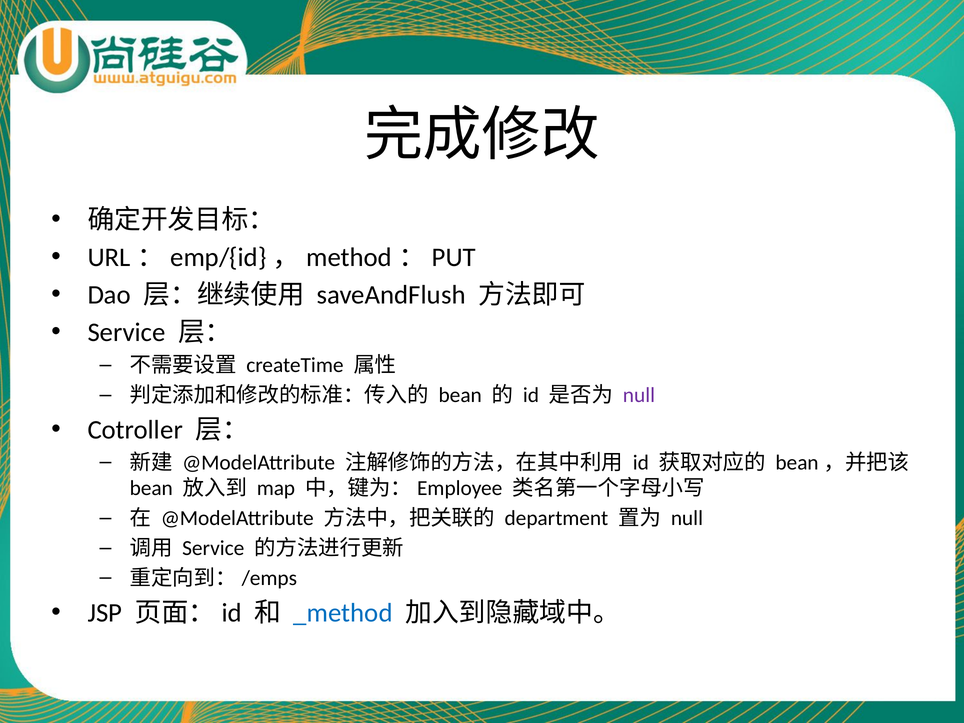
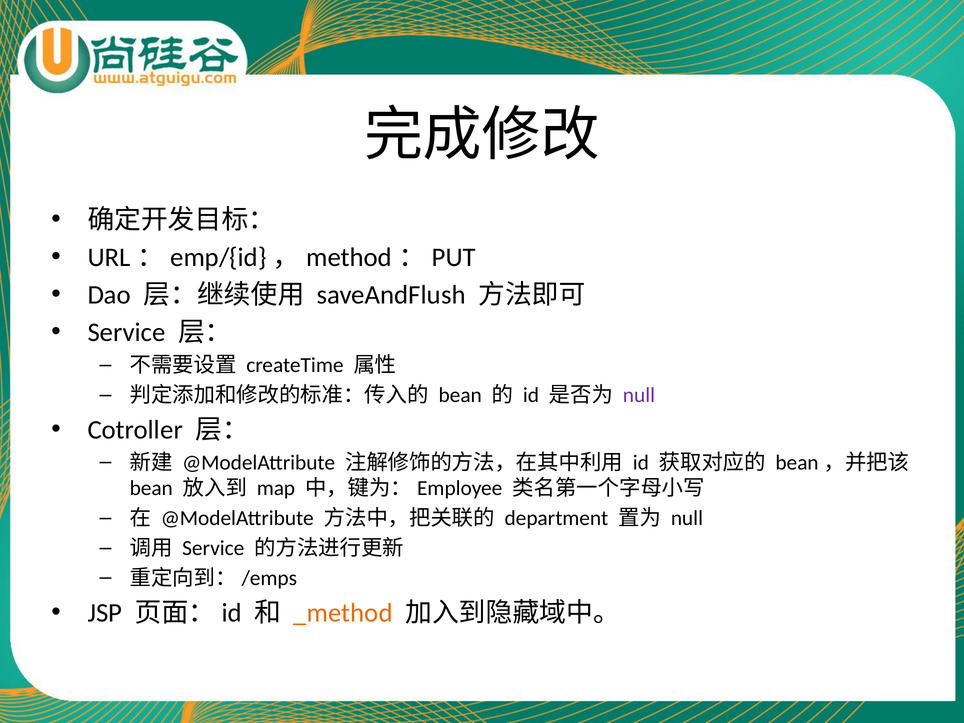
_method colour: blue -> orange (343, 613)
